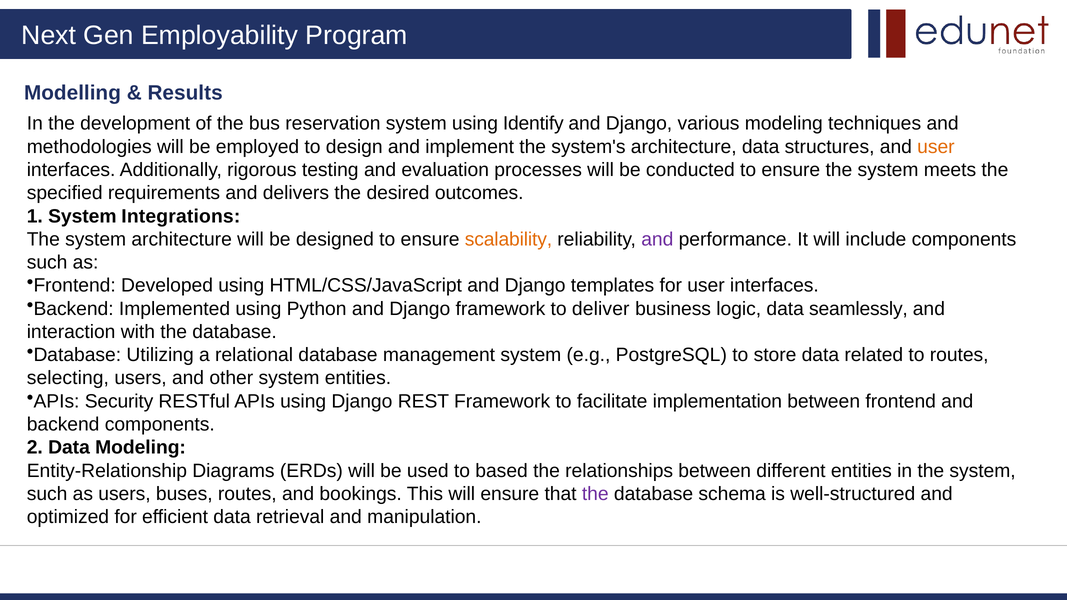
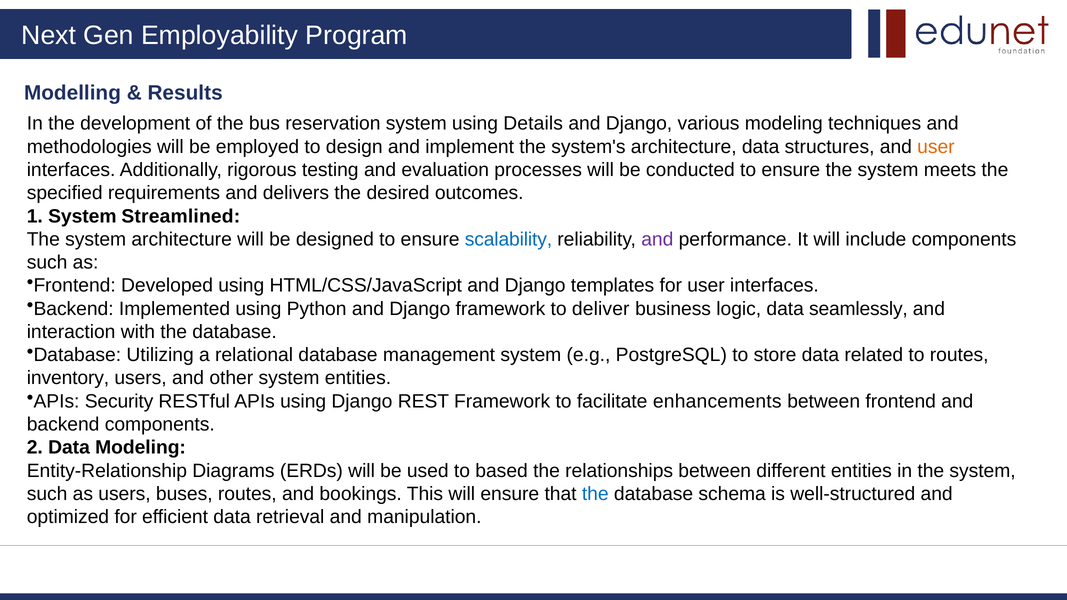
Identify: Identify -> Details (533, 124)
Integrations: Integrations -> Streamlined (181, 216)
scalability colour: orange -> blue (508, 239)
selecting: selecting -> inventory (68, 378)
implementation: implementation -> enhancements (717, 401)
the colour: purple -> blue (595, 494)
